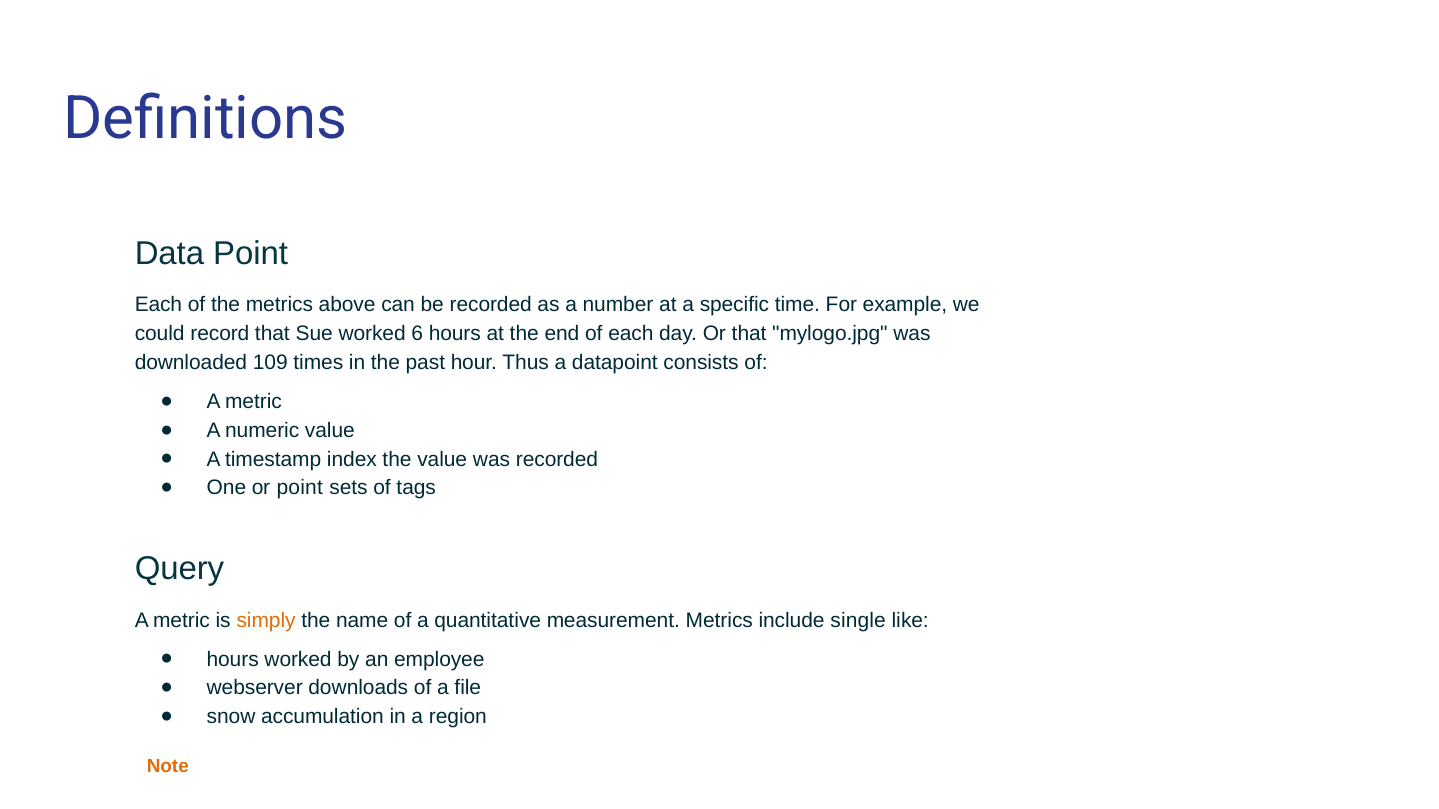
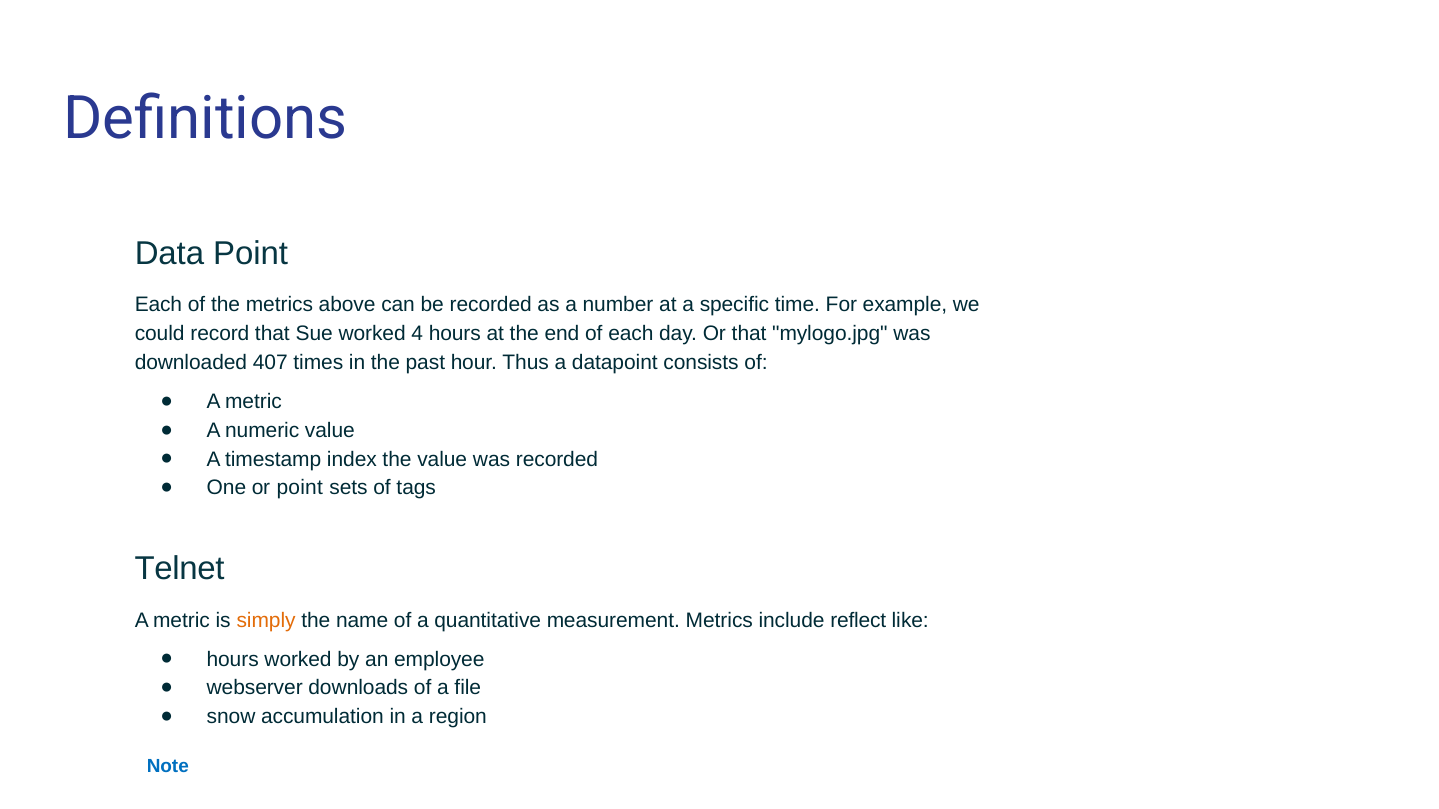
6: 6 -> 4 (417, 334)
109: 109 -> 407 (270, 363)
Query: Query -> Telnet (180, 569)
single: single -> reflect (858, 621)
Note colour: orange -> blue (168, 766)
